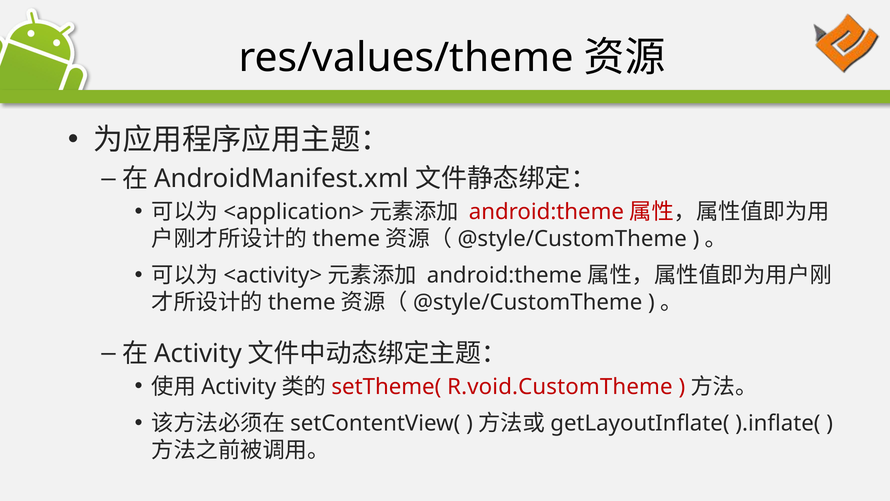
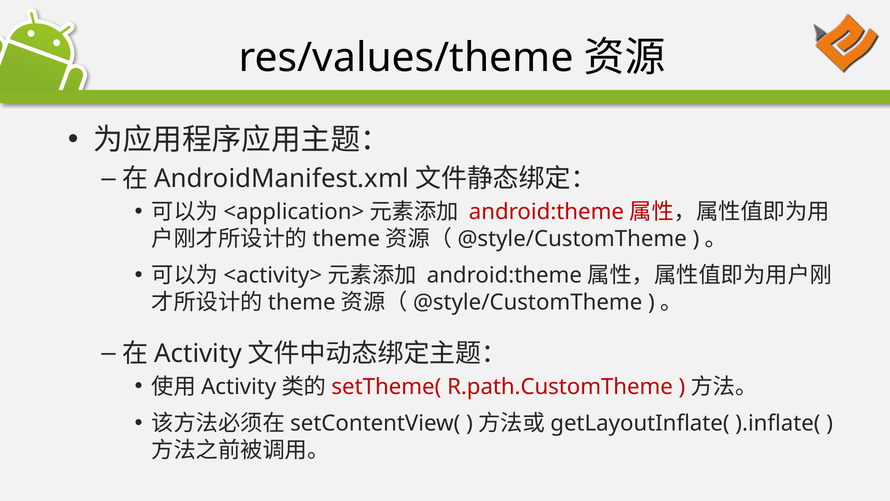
R.void.CustomTheme: R.void.CustomTheme -> R.path.CustomTheme (560, 387)
